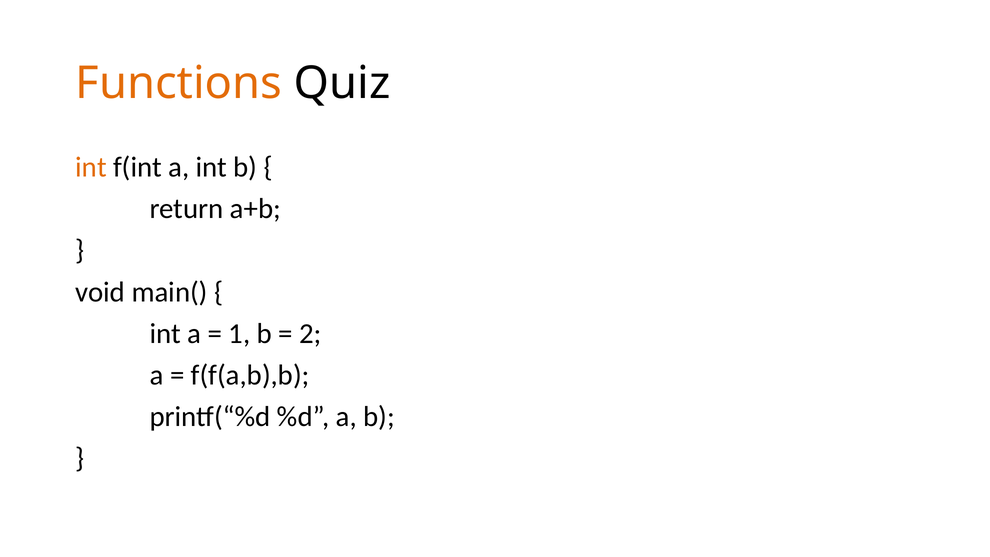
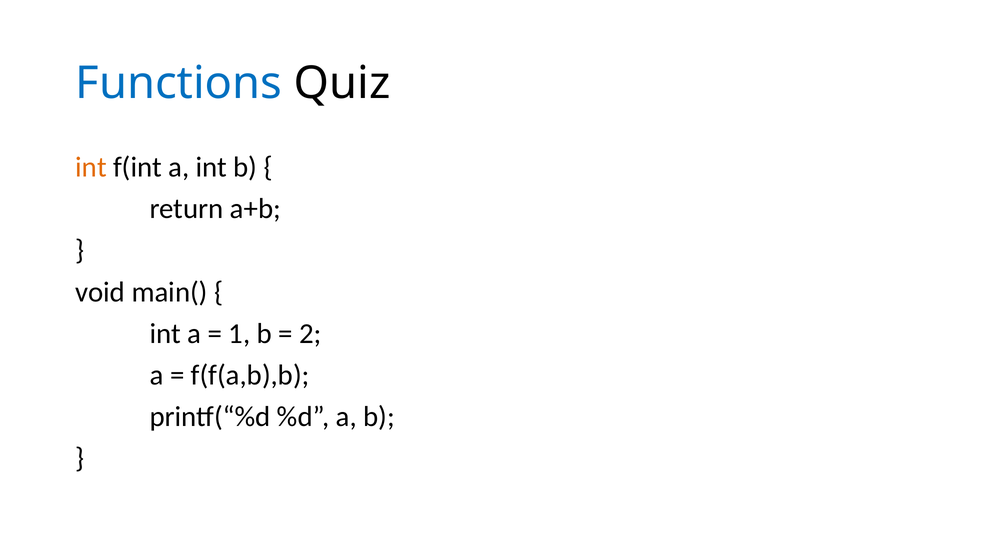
Functions colour: orange -> blue (179, 83)
